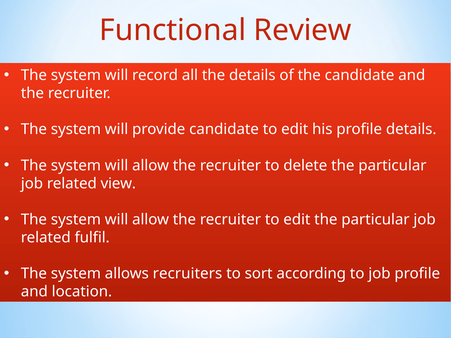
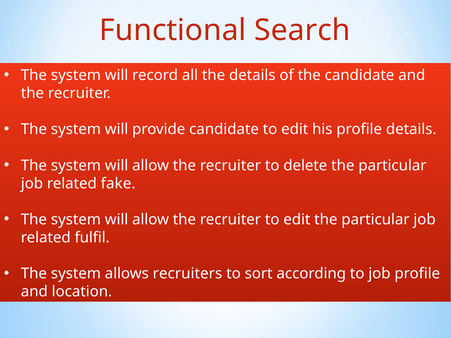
Review: Review -> Search (302, 30)
view: view -> fake (118, 184)
